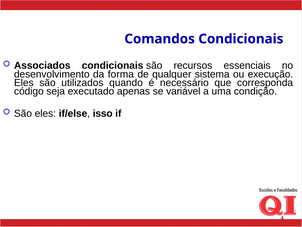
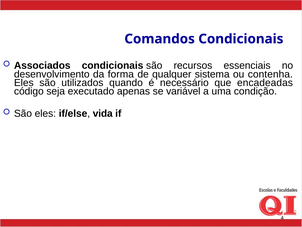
execução: execução -> contenha (270, 74)
corresponda: corresponda -> encadeadas (265, 83)
isso: isso -> vida (103, 113)
